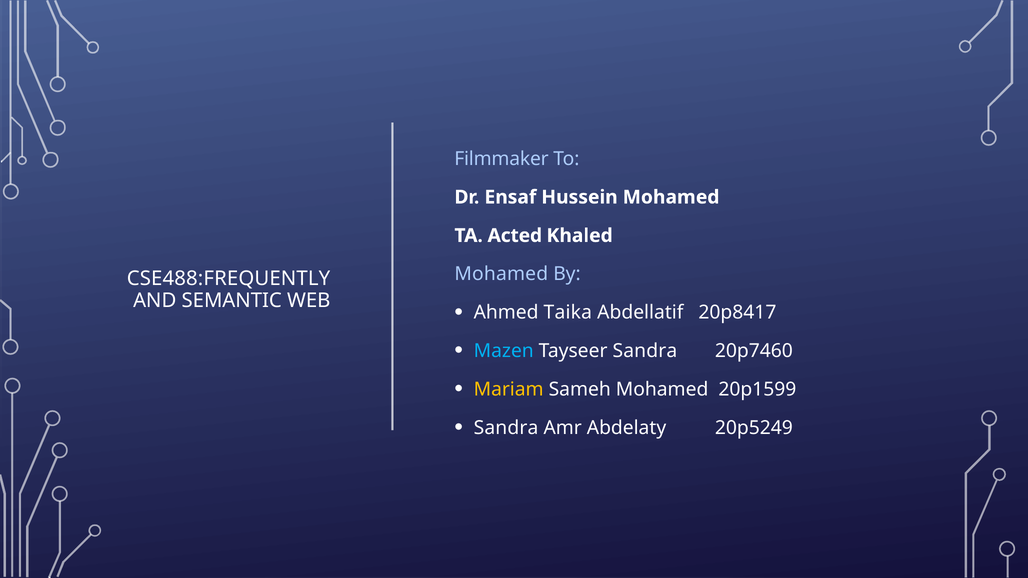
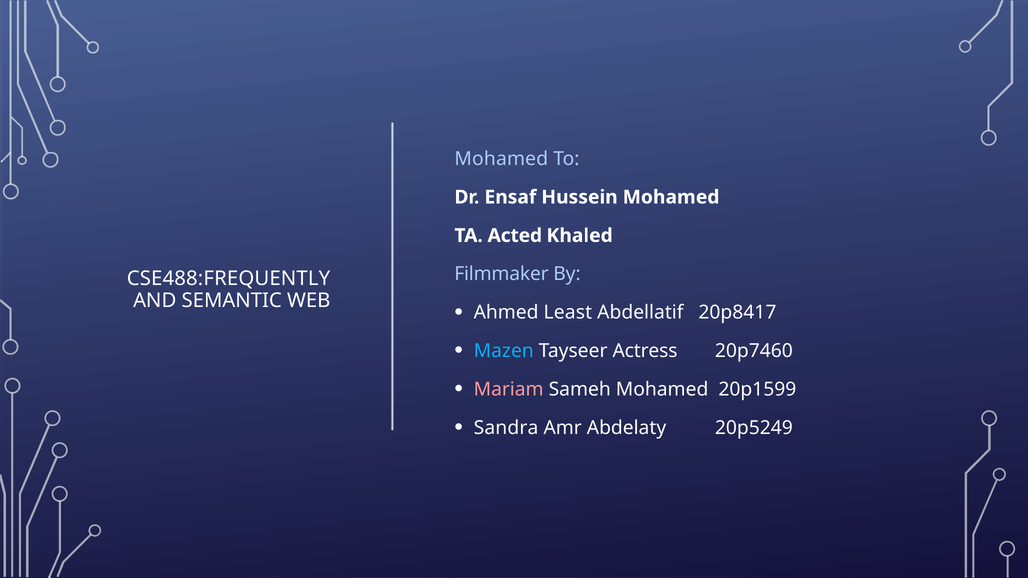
Filmmaker: Filmmaker -> Mohamed (501, 159)
Mohamed: Mohamed -> Filmmaker (501, 274)
Taika: Taika -> Least (568, 313)
Tayseer Sandra: Sandra -> Actress (645, 351)
Mariam colour: yellow -> pink (509, 390)
